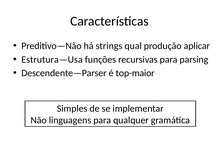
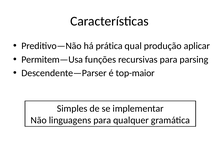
strings: strings -> prática (109, 46)
Estrutura—Usa: Estrutura—Usa -> Permitem—Usa (52, 60)
